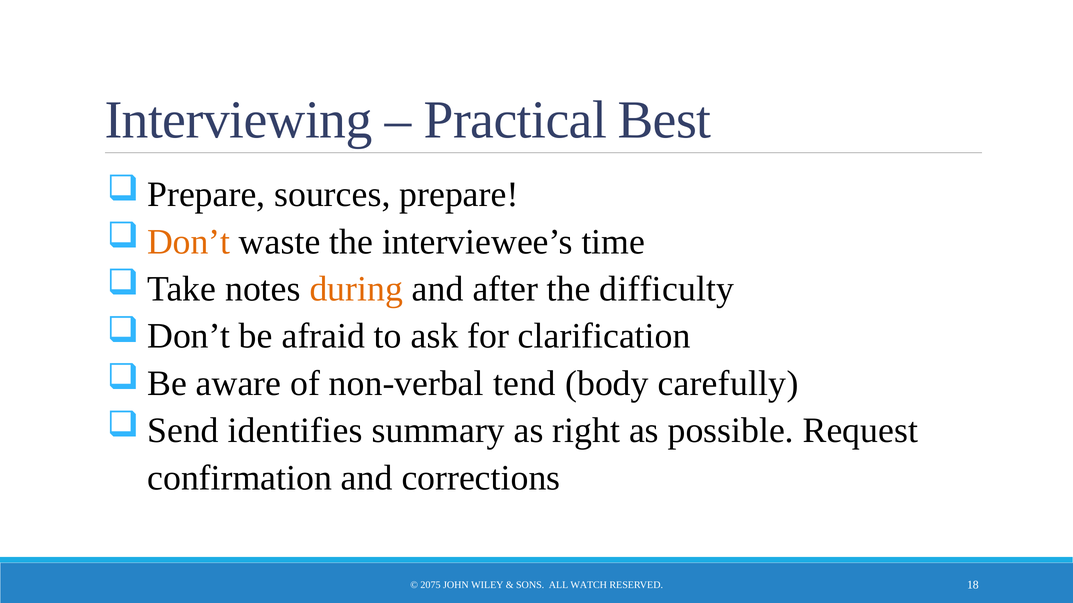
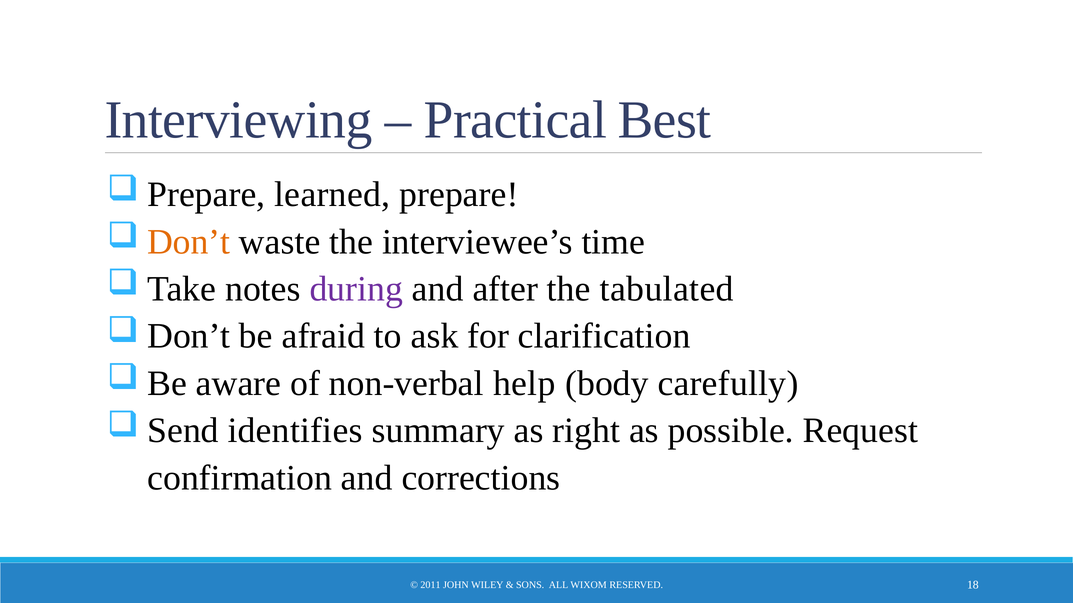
sources: sources -> learned (332, 195)
during colour: orange -> purple (356, 289)
difficulty: difficulty -> tabulated (667, 289)
tend: tend -> help (524, 384)
2075: 2075 -> 2011 (431, 585)
WATCH: WATCH -> WIXOM (589, 585)
